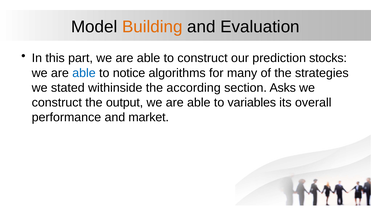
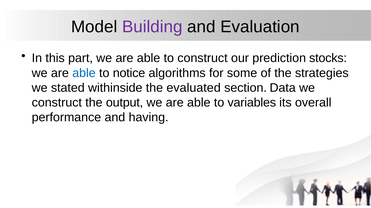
Building colour: orange -> purple (152, 27)
many: many -> some (242, 73)
according: according -> evaluated (194, 88)
Asks: Asks -> Data (283, 88)
market: market -> having (149, 118)
